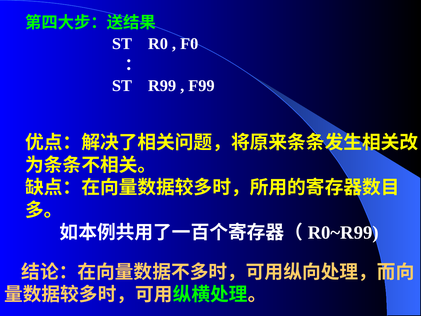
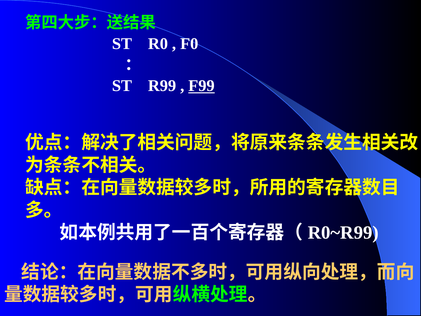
F99 underline: none -> present (201, 86)
